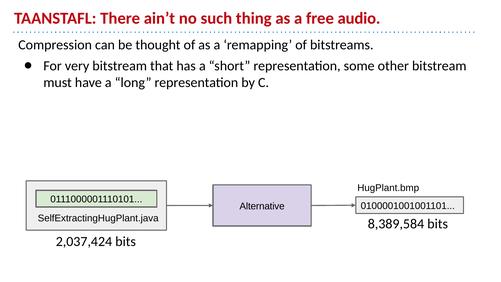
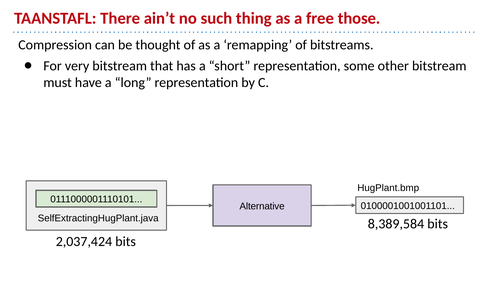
audio: audio -> those (359, 18)
